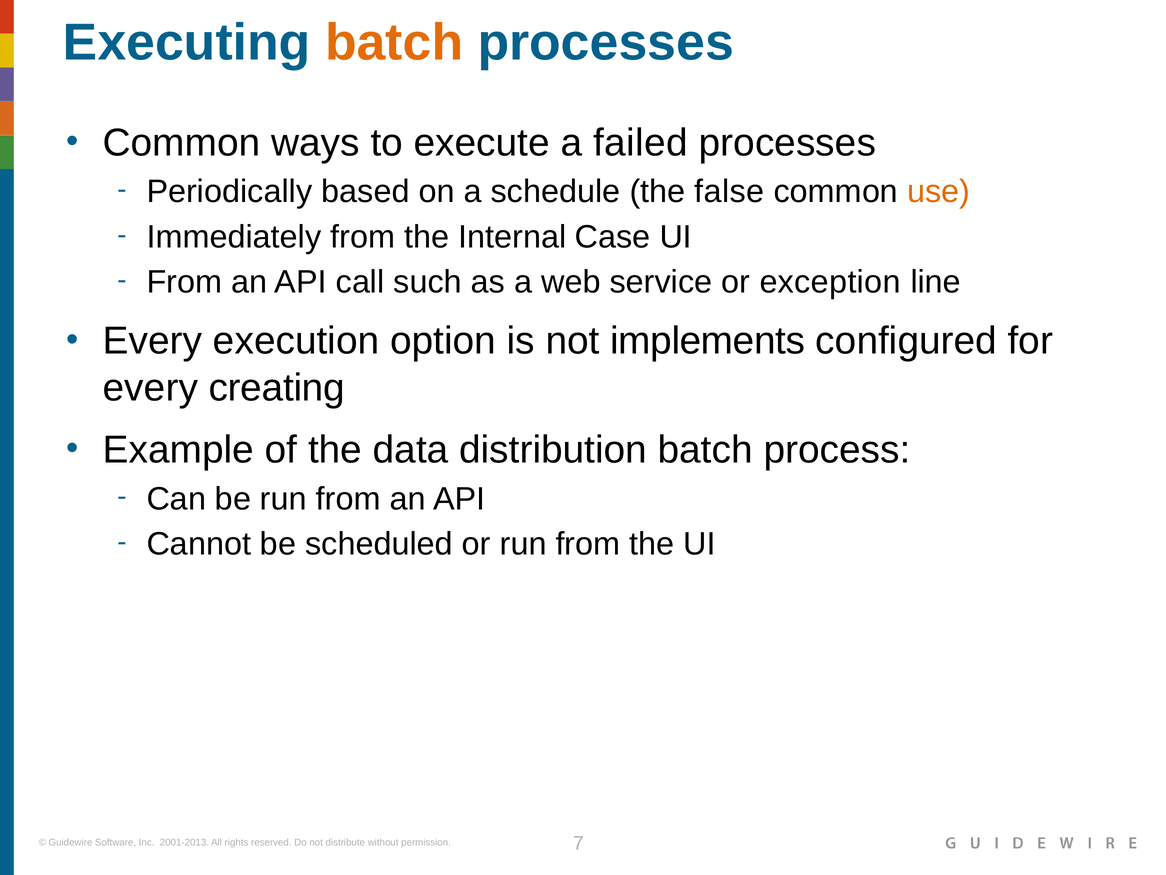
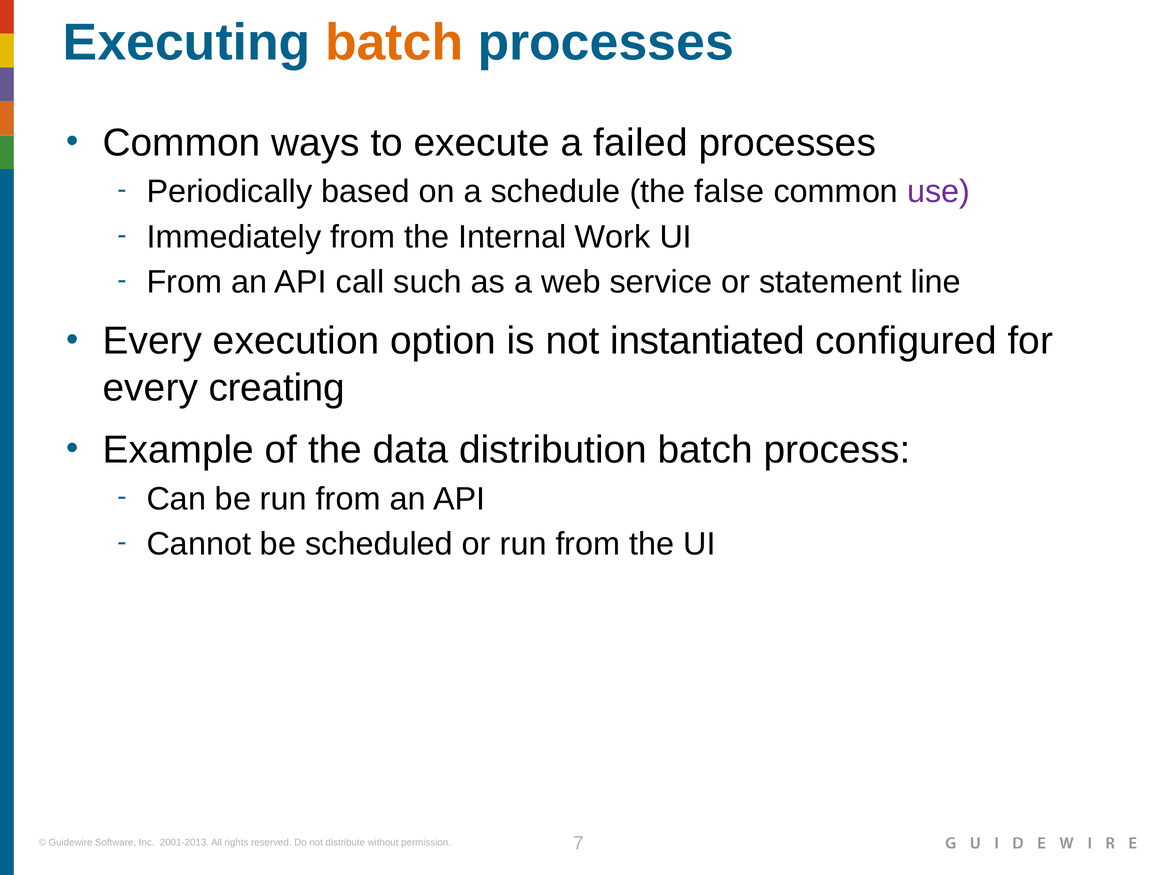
use colour: orange -> purple (939, 191)
Case: Case -> Work (613, 237)
exception: exception -> statement (830, 282)
implements: implements -> instantiated (708, 341)
